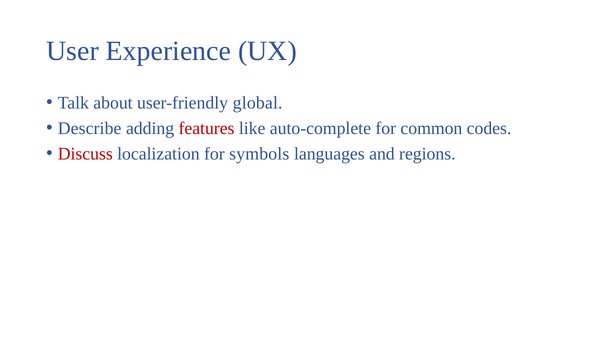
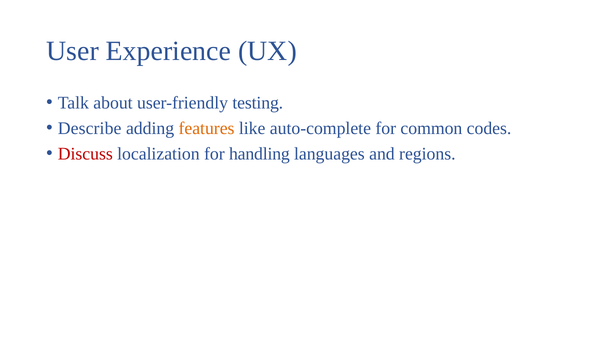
global: global -> testing (258, 103)
features colour: red -> orange (207, 128)
symbols: symbols -> handling (259, 154)
